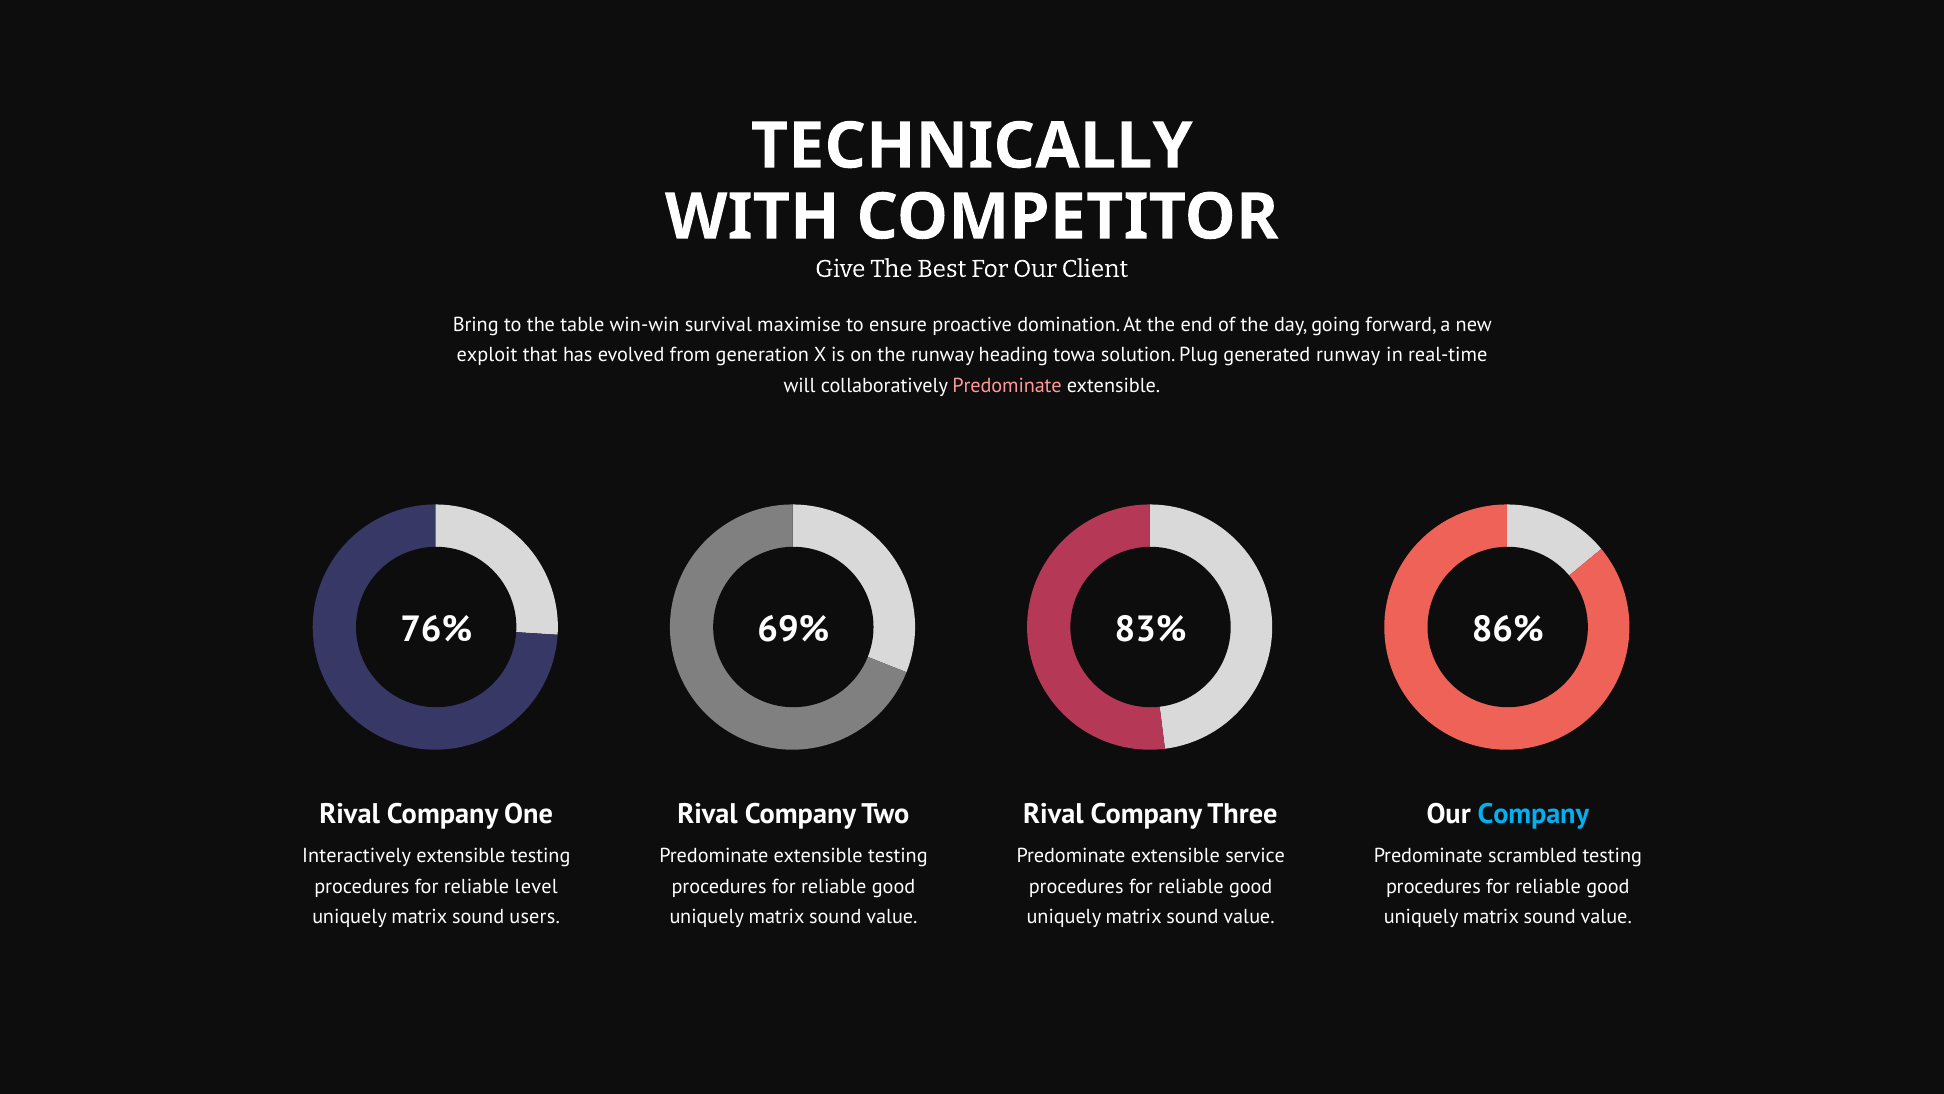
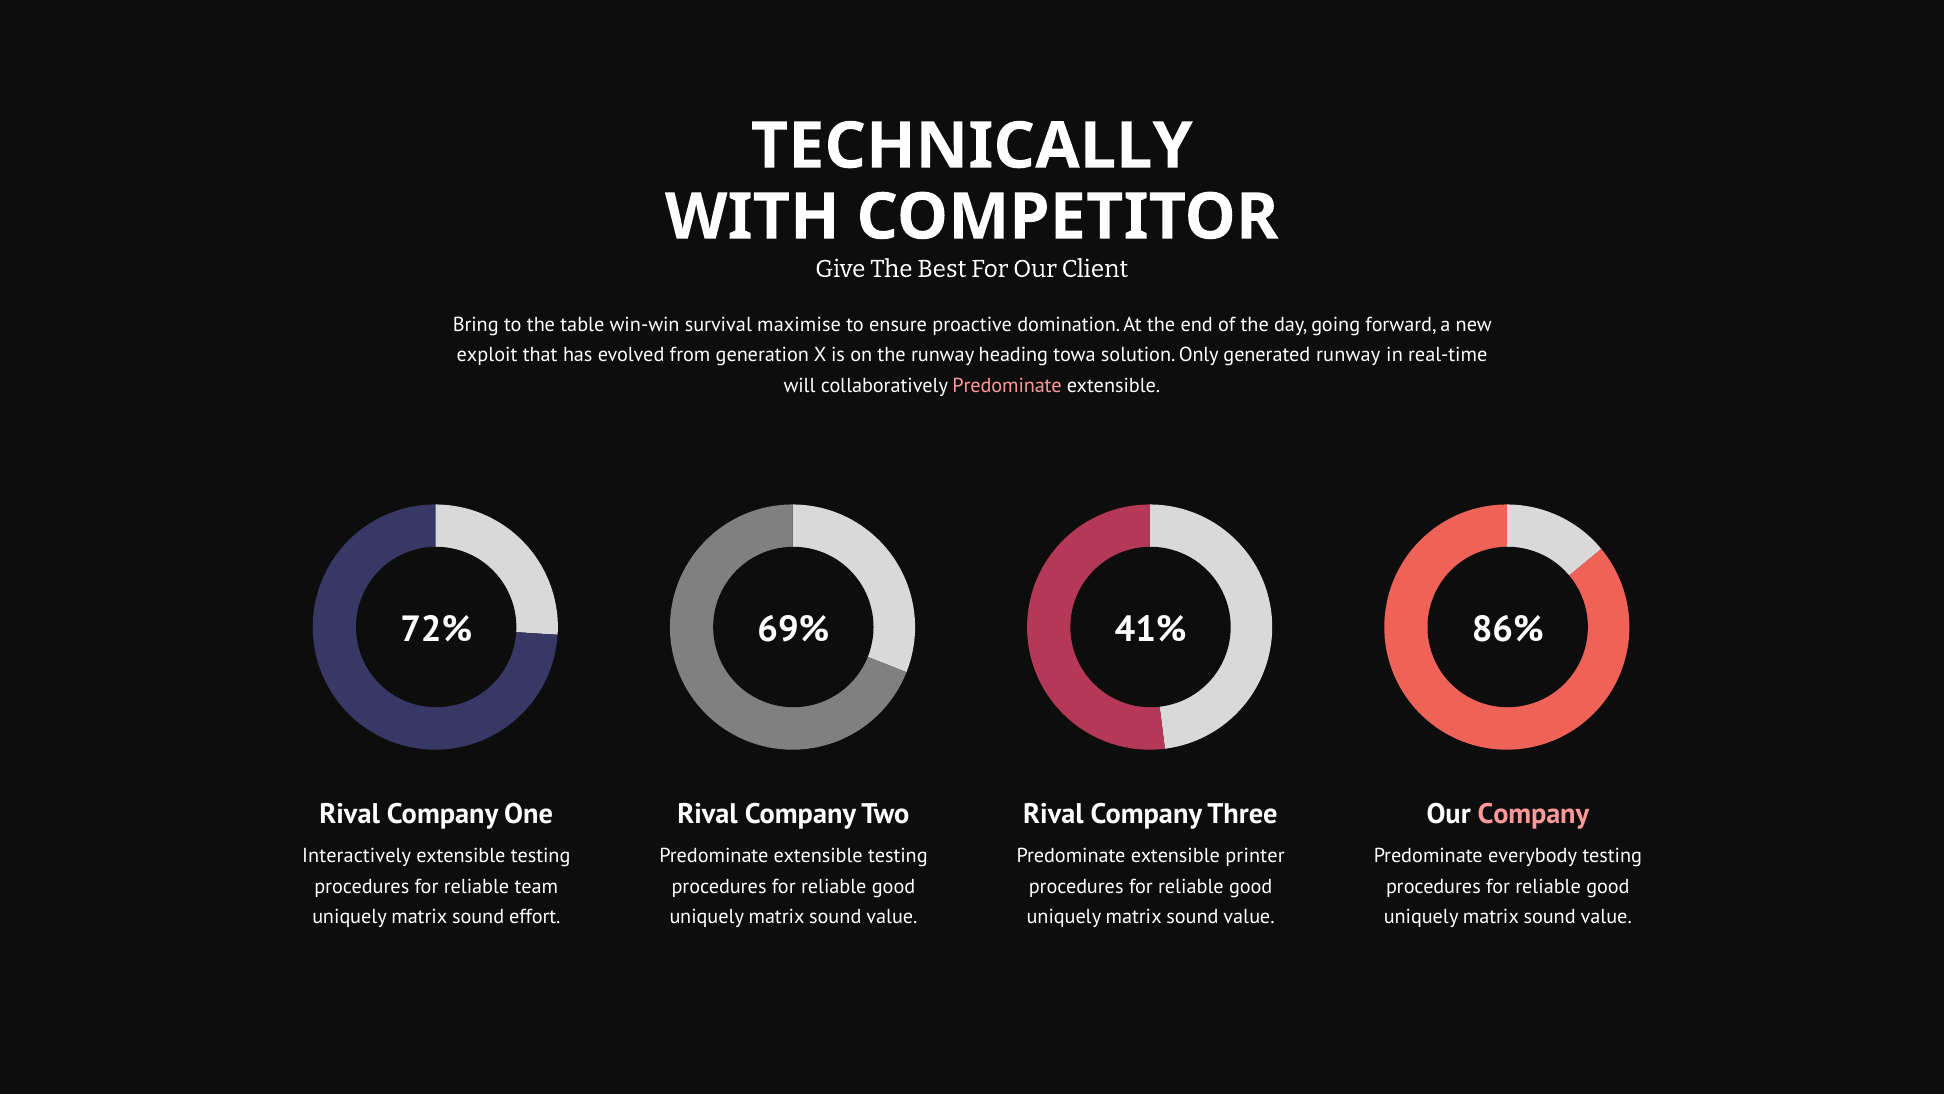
Plug: Plug -> Only (1199, 355)
76%: 76% -> 72% (436, 629)
83%: 83% -> 41% (1151, 629)
Company colour: light blue -> pink (1533, 813)
service: service -> printer (1255, 856)
scrambled: scrambled -> everybody (1533, 856)
level: level -> team (536, 886)
users: users -> effort (535, 916)
